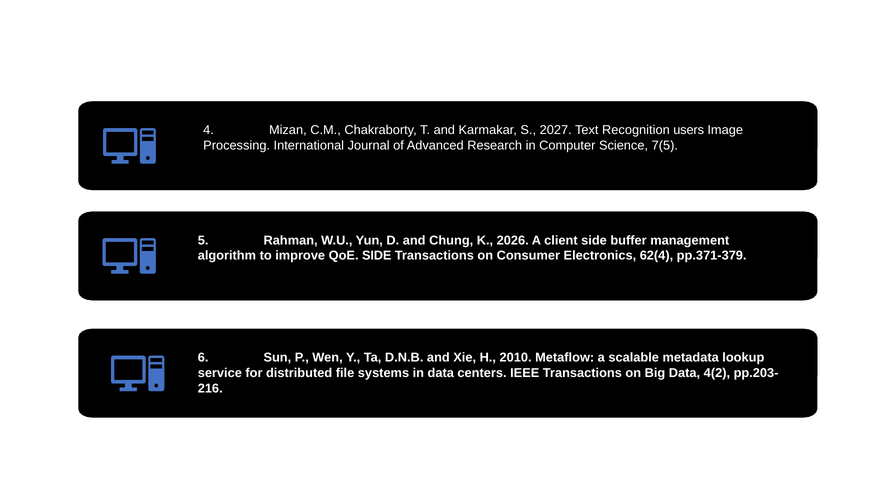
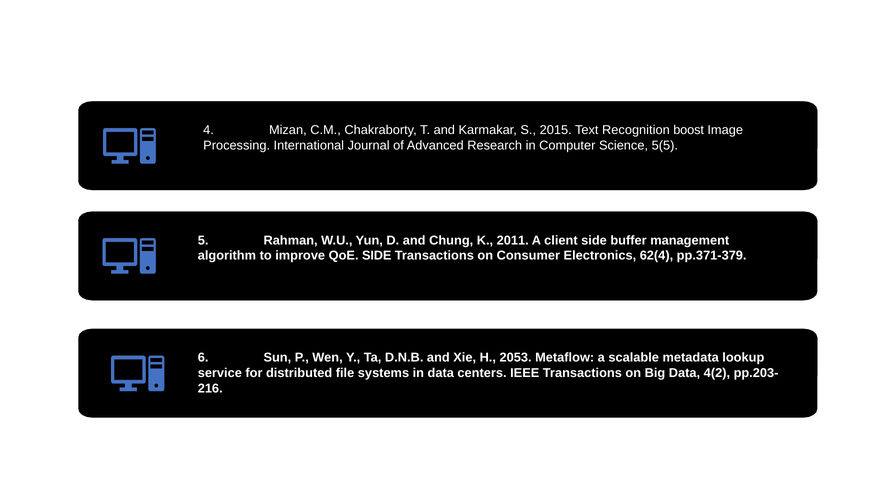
2027: 2027 -> 2015 (556, 130)
users: users -> boost (689, 130)
7(5: 7(5 -> 5(5 (665, 146)
2026: 2026 -> 2011 (513, 241)
2010: 2010 -> 2053 (516, 358)
